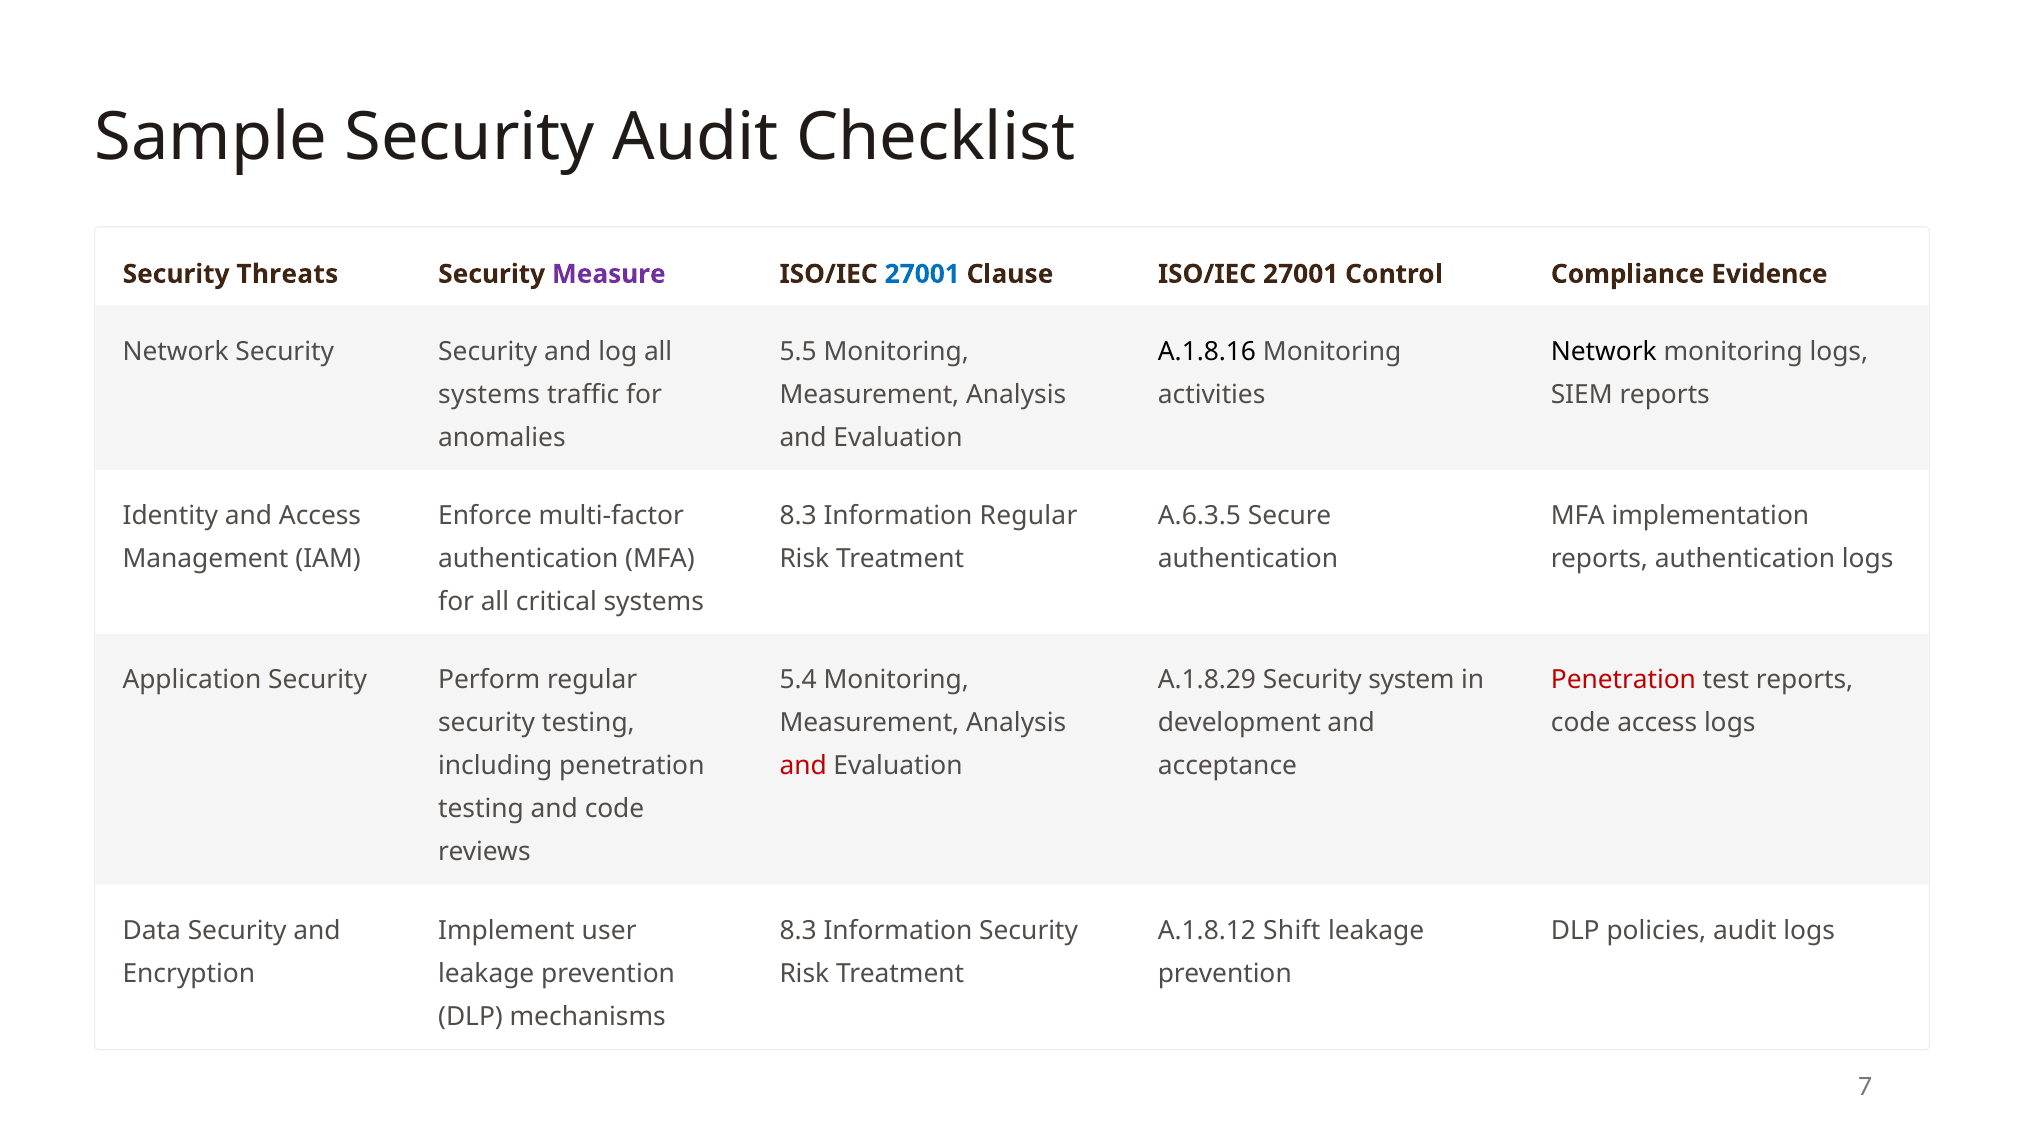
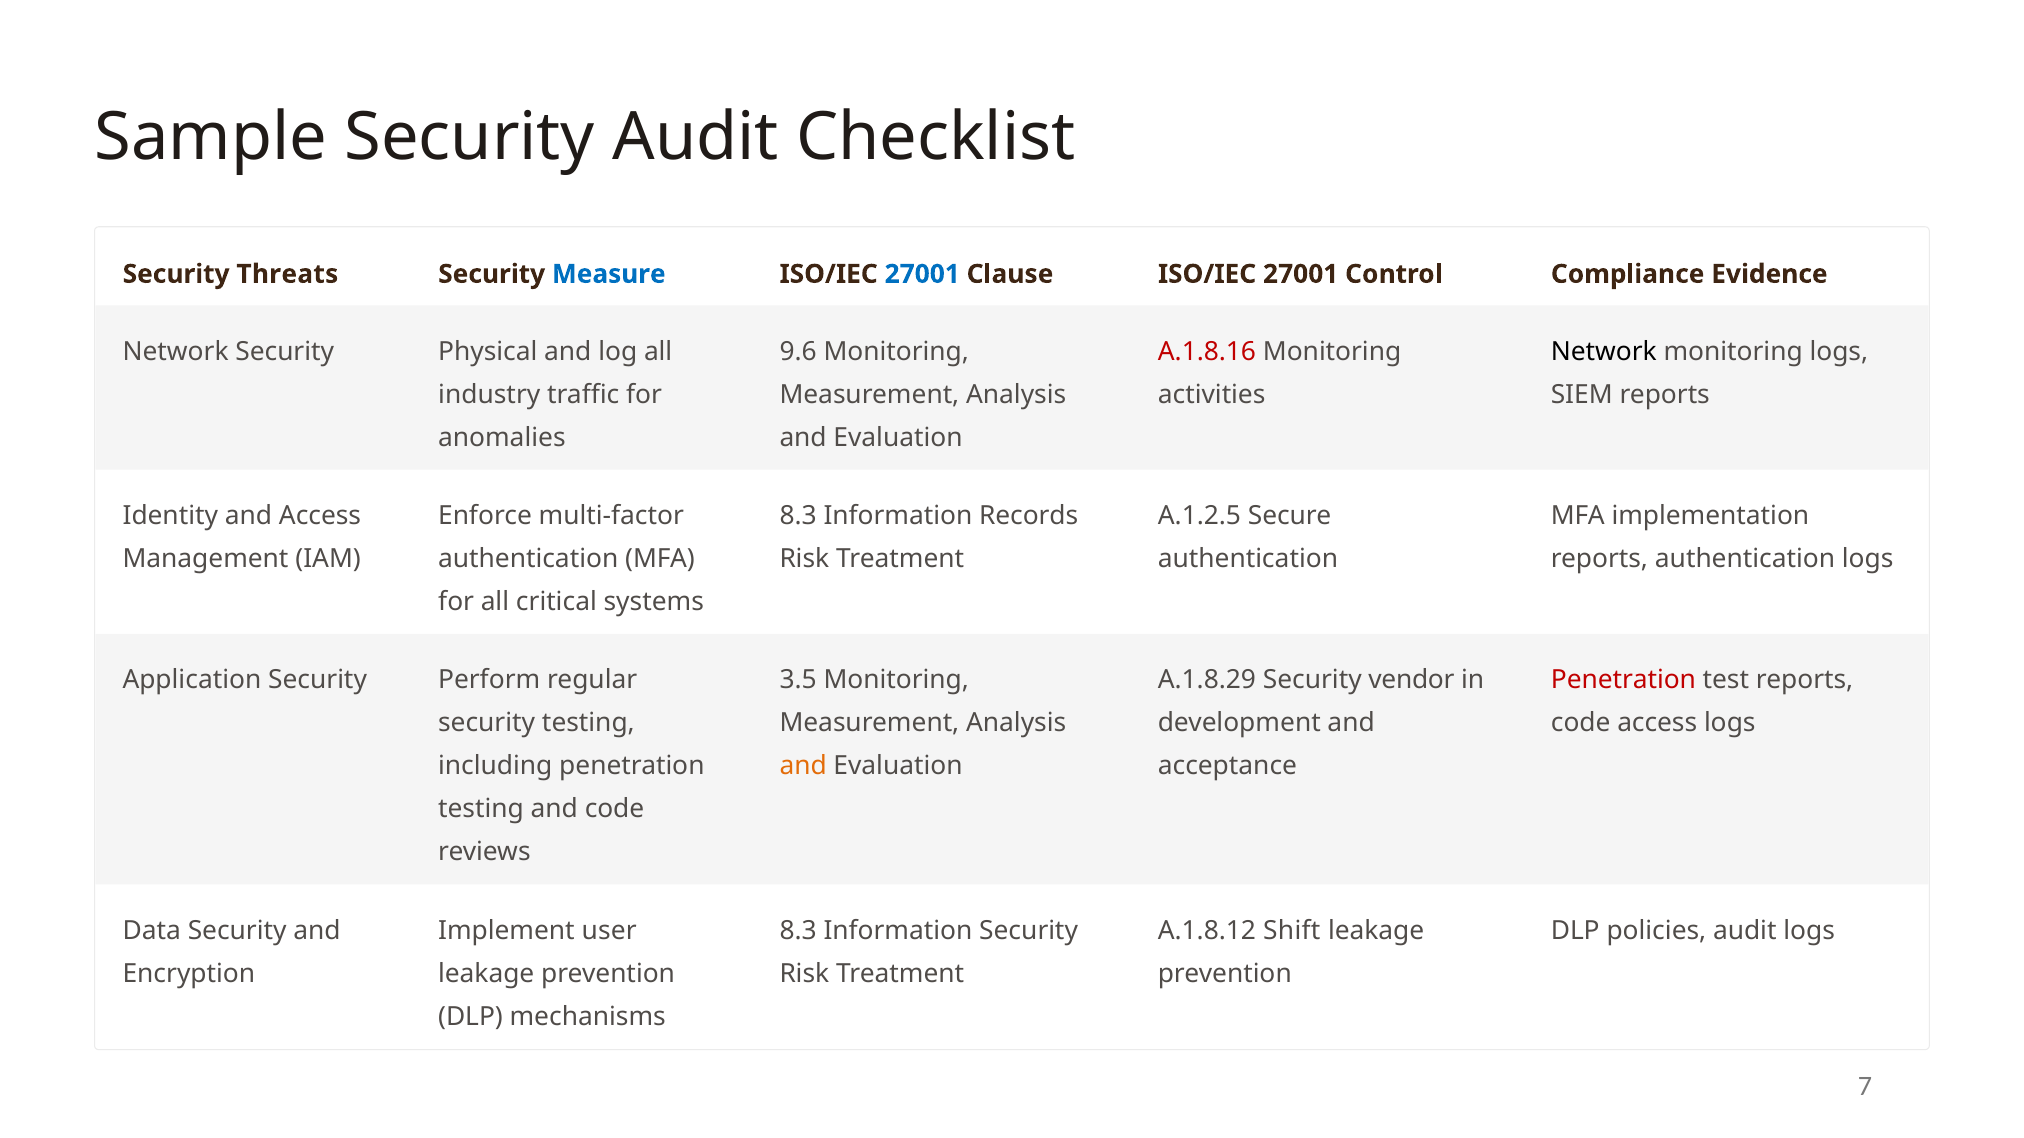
Measure colour: purple -> blue (609, 274)
Security Security: Security -> Physical (488, 352)
5.5: 5.5 -> 9.6 (798, 352)
A.1.8.16 colour: black -> red (1207, 352)
systems: systems -> industry (489, 395)
Information Regular: Regular -> Records (1029, 516)
A.6.3.5: A.6.3.5 -> A.1.2.5 (1199, 516)
5.4: 5.4 -> 3.5 (798, 680)
system: system -> vendor (1411, 680)
and colour: red -> orange (803, 766)
